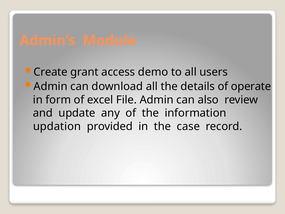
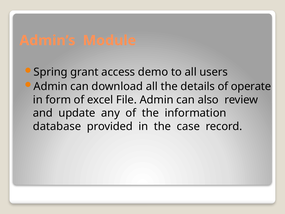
Create: Create -> Spring (51, 72)
updation: updation -> database (57, 126)
